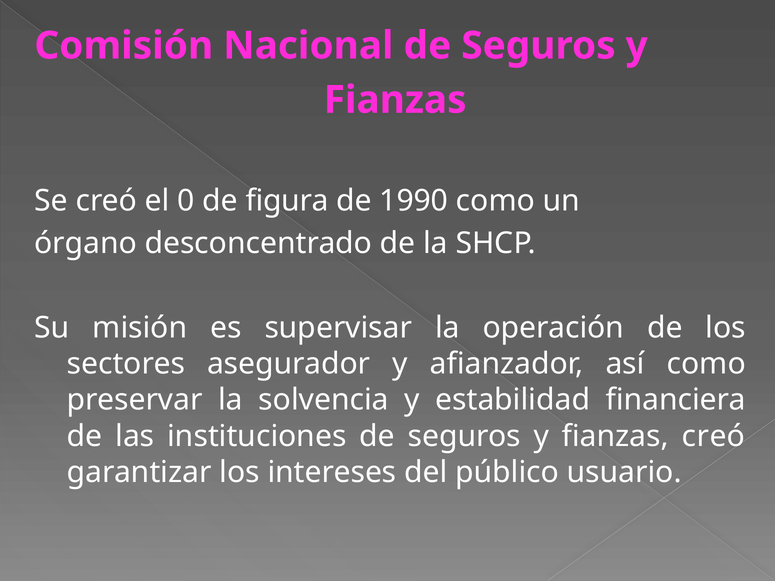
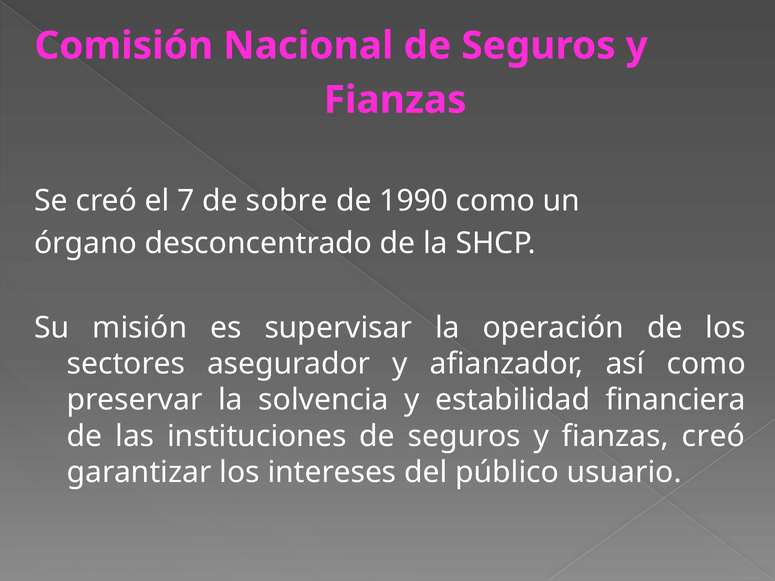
0: 0 -> 7 (186, 201)
figura: figura -> sobre (287, 201)
